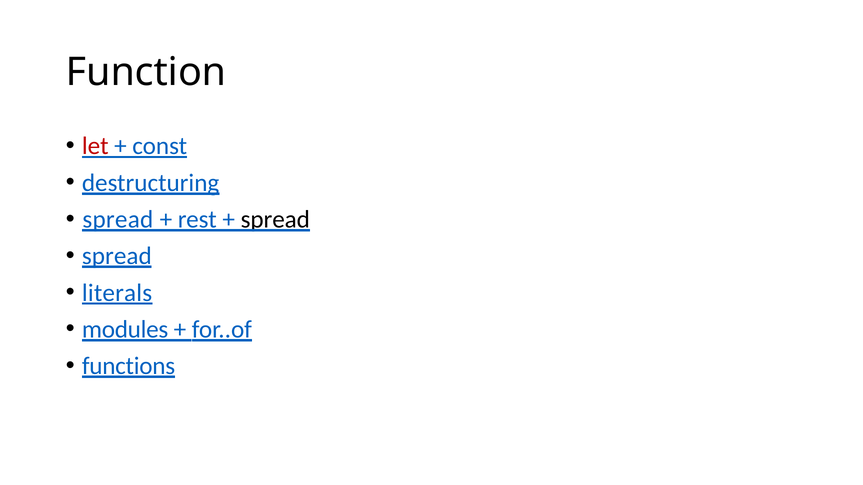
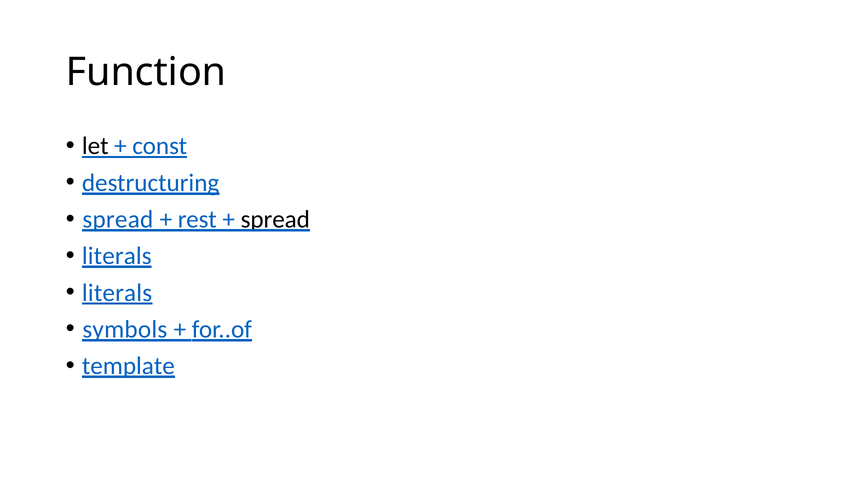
let colour: red -> black (95, 146)
spread: spread -> literals (117, 256)
modules: modules -> symbols (125, 330)
functions: functions -> template (128, 366)
